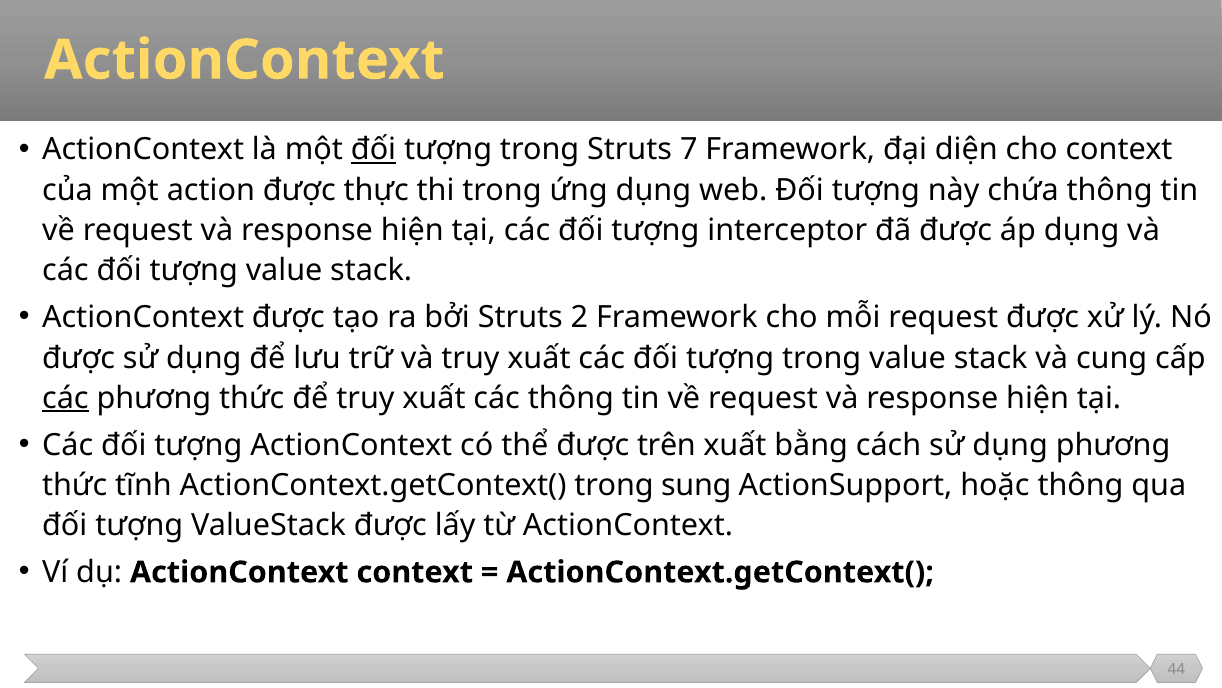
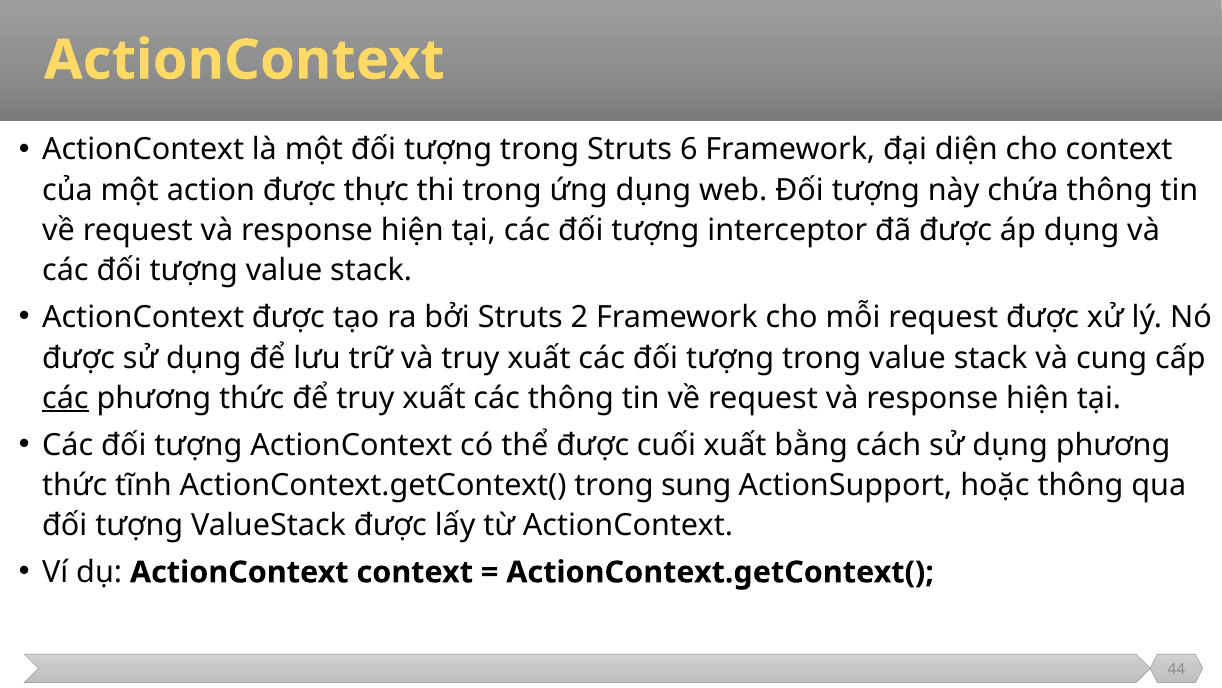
đối underline: present -> none (374, 150)
7: 7 -> 6 (689, 150)
trên: trên -> cuối (666, 445)
